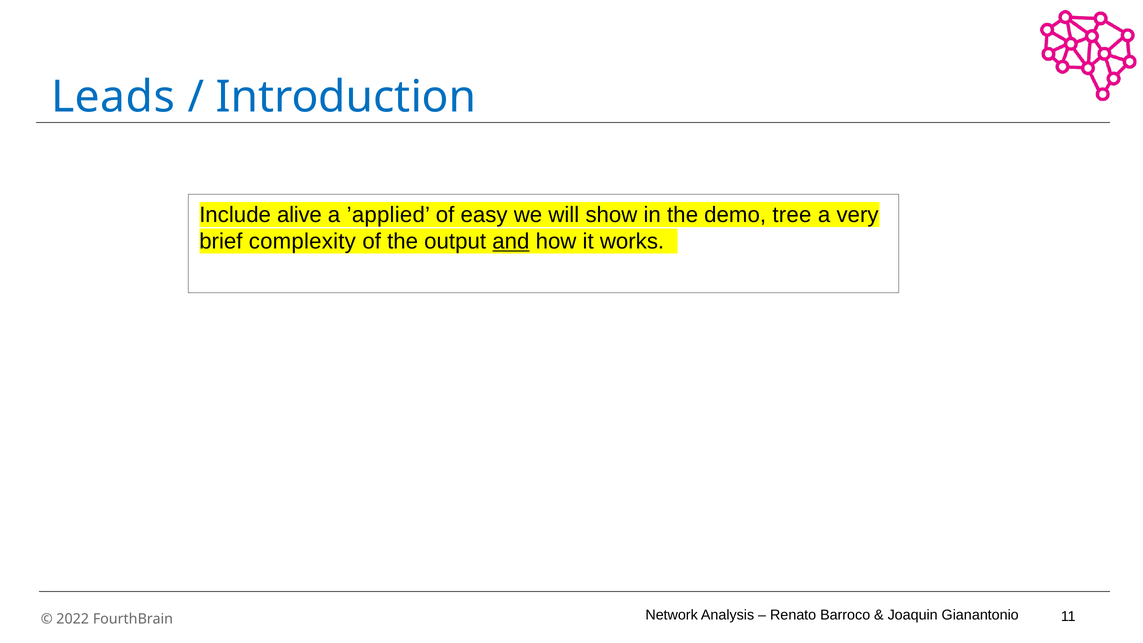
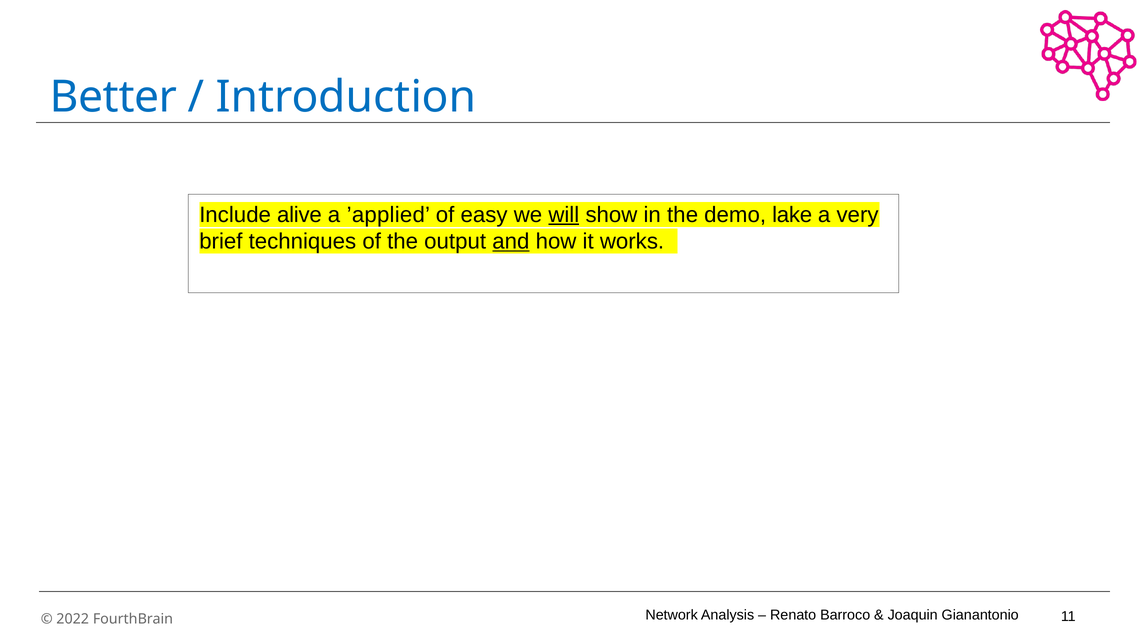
Leads: Leads -> Better (114, 97)
will underline: none -> present (564, 215)
tree: tree -> lake (792, 215)
complexity: complexity -> techniques (302, 241)
